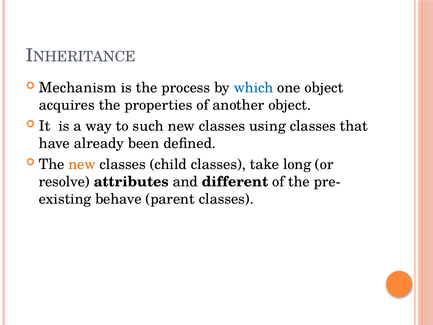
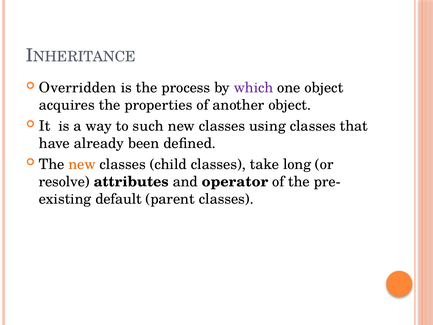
Mechanism: Mechanism -> Overridden (78, 88)
which colour: blue -> purple (254, 88)
different: different -> operator (235, 181)
behave: behave -> default (119, 199)
